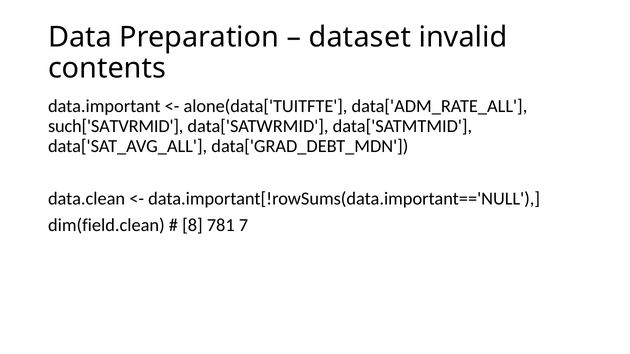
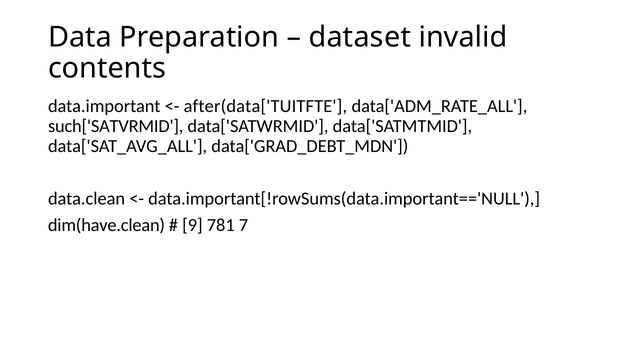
alone(data['TUITFTE: alone(data['TUITFTE -> after(data['TUITFTE (265, 106)
dim(field.clean: dim(field.clean -> dim(have.clean (106, 225)
8: 8 -> 9 (192, 225)
